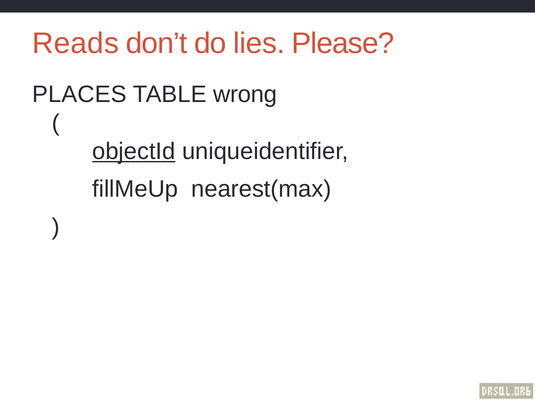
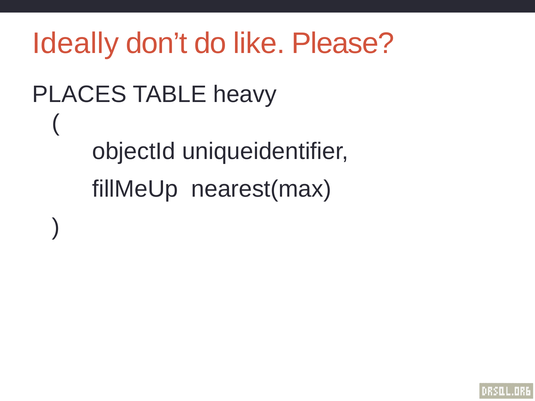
Reads: Reads -> Ideally (76, 44)
lies: lies -> like (259, 44)
wrong: wrong -> heavy (245, 94)
objectId underline: present -> none (134, 151)
